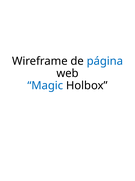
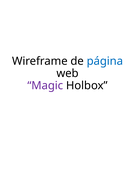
Magic colour: blue -> purple (45, 85)
